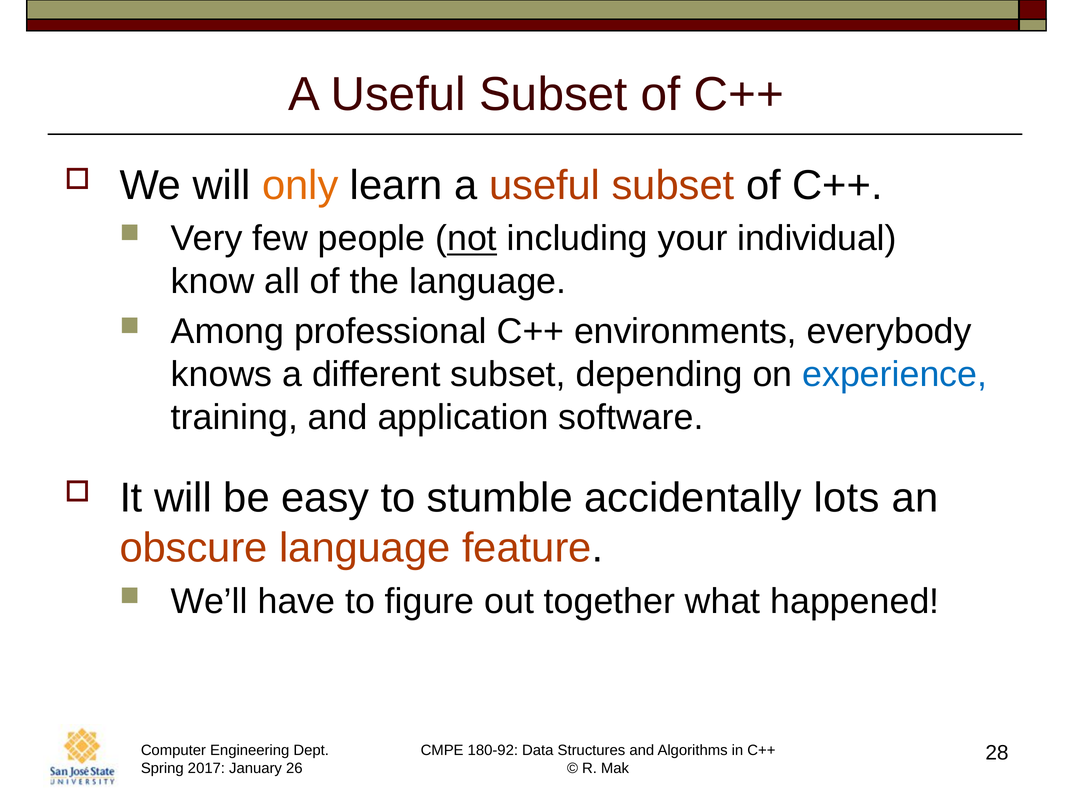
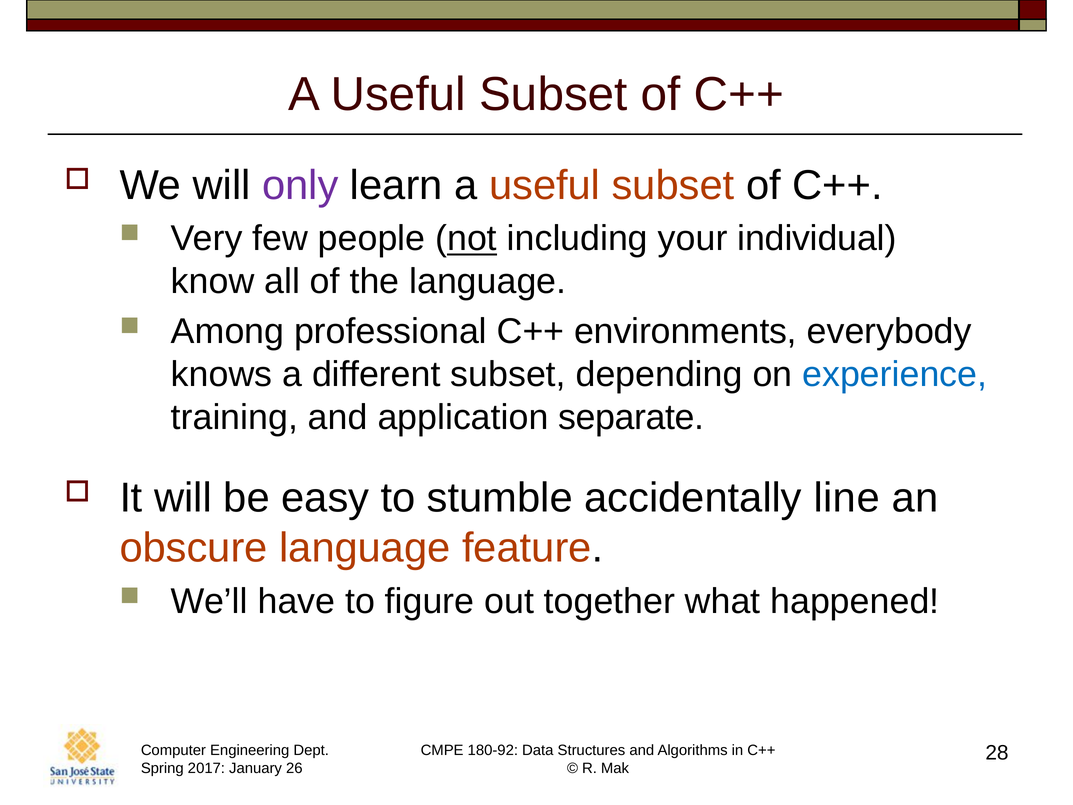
only colour: orange -> purple (300, 185)
software: software -> separate (631, 417)
lots: lots -> line (847, 498)
